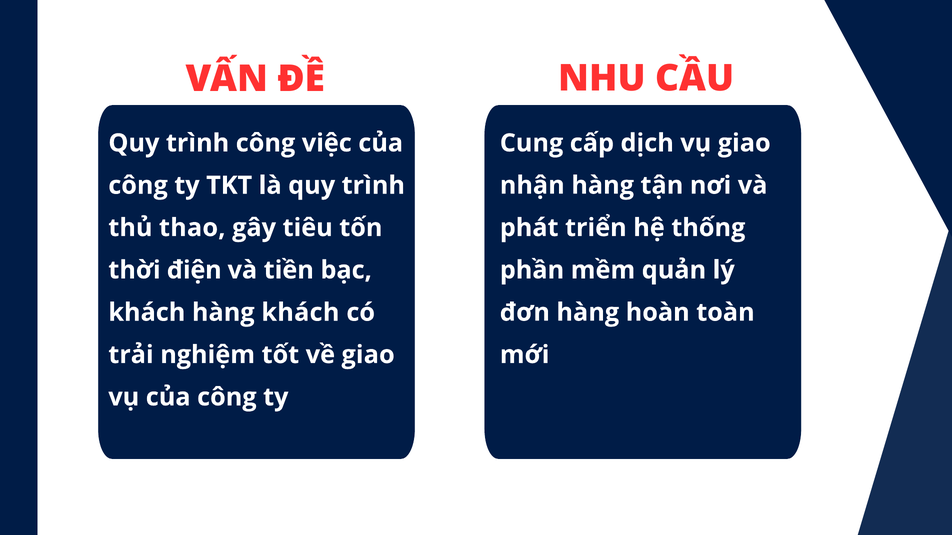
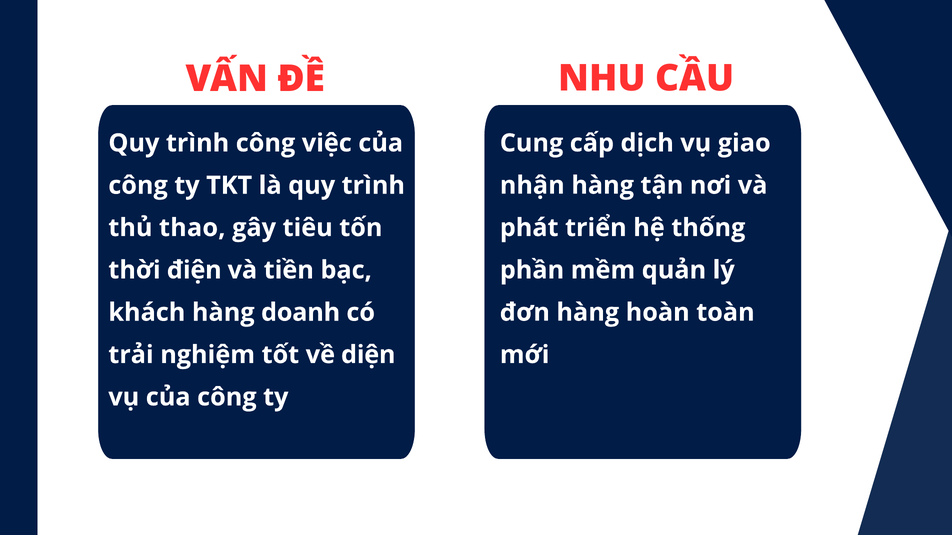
hàng khách: khách -> doanh (301, 313)
về giao: giao -> diện (368, 355)
